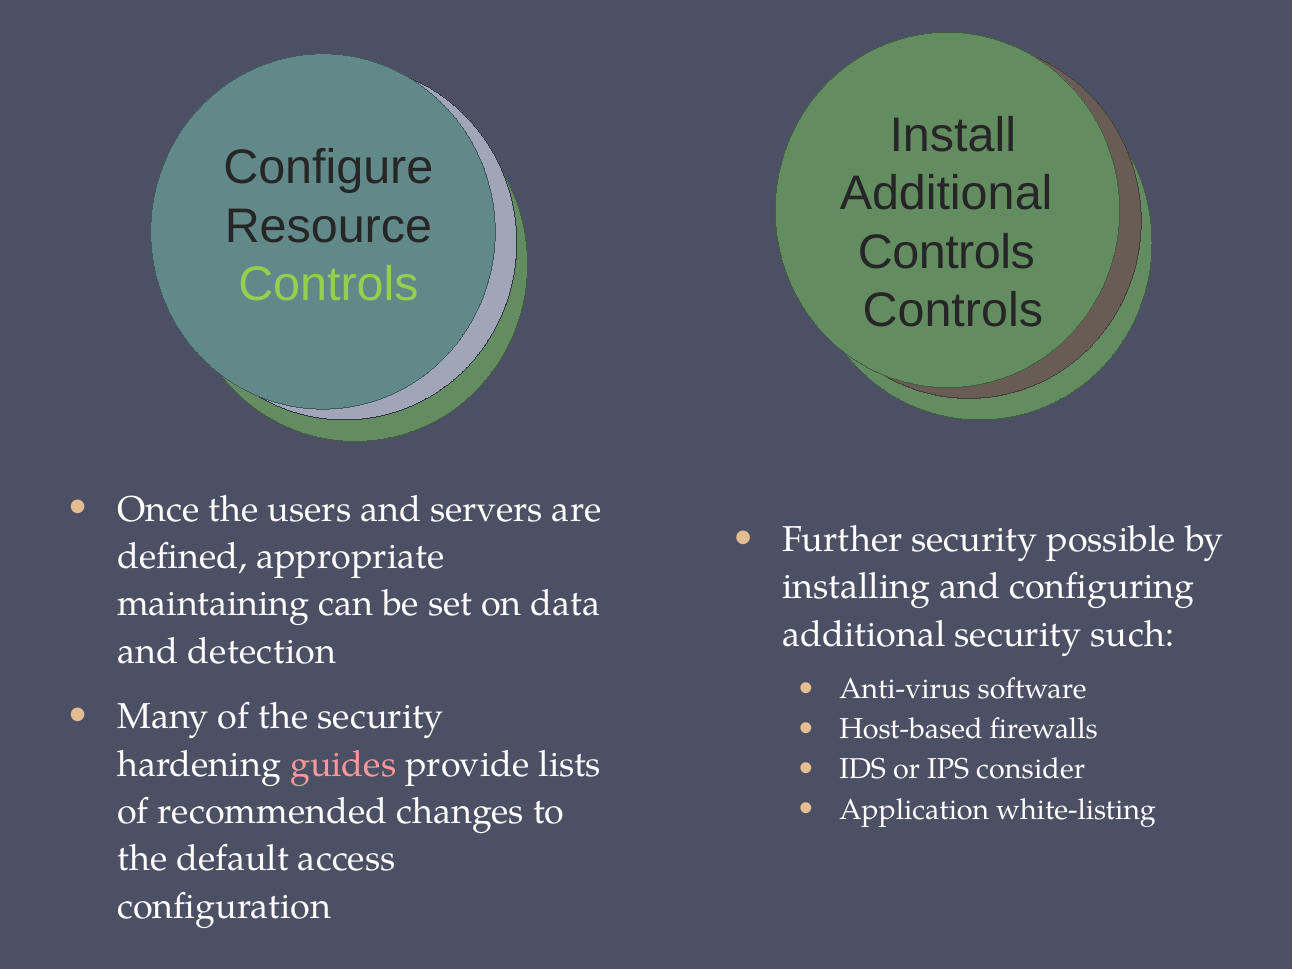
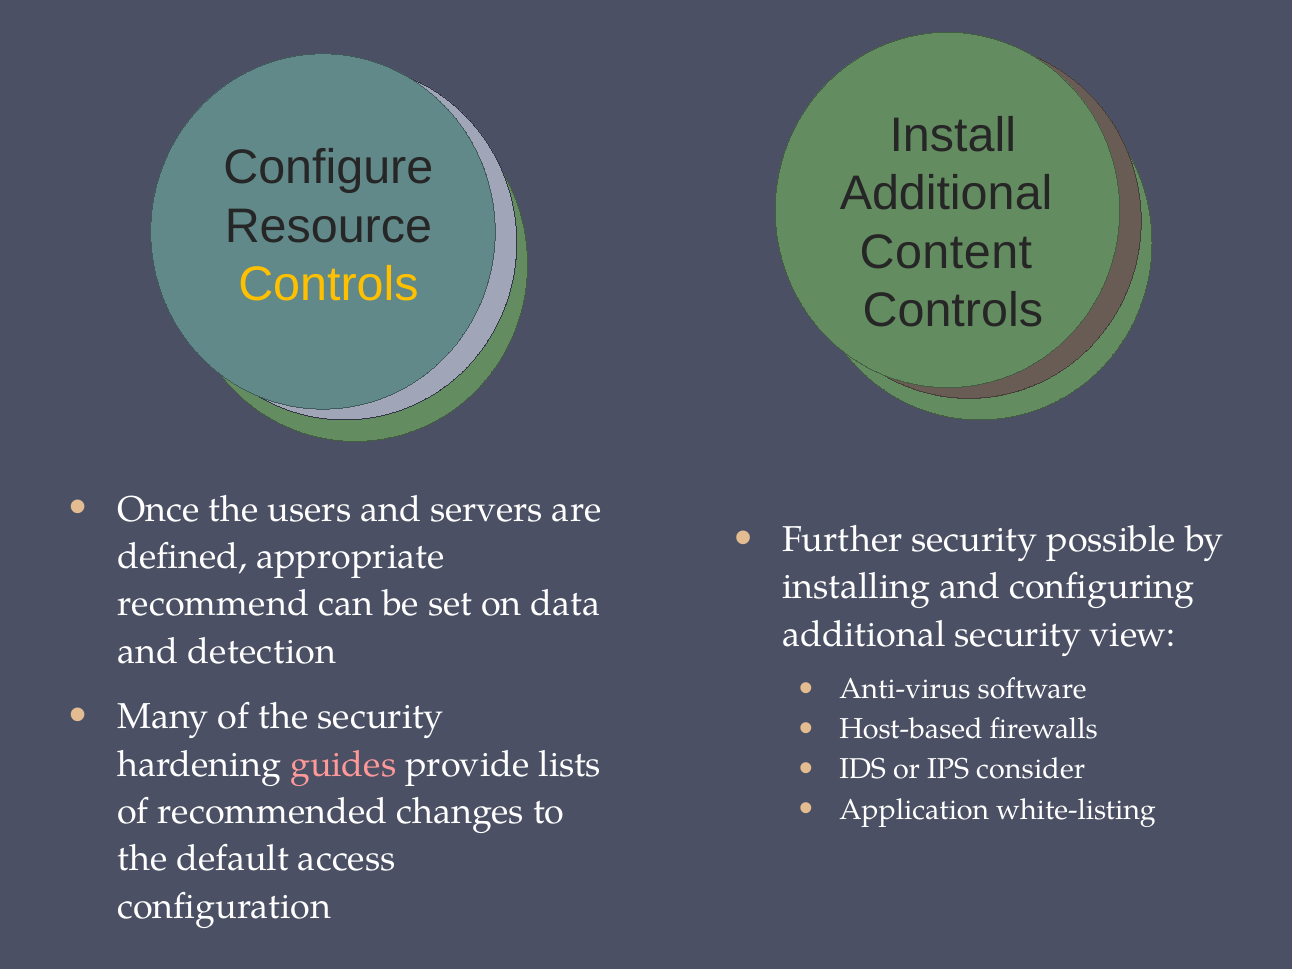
Controls: Controls -> Content (946, 252)
Controls colour: light green -> yellow (328, 284)
maintaining: maintaining -> recommend (213, 604)
such: such -> view (1133, 635)
